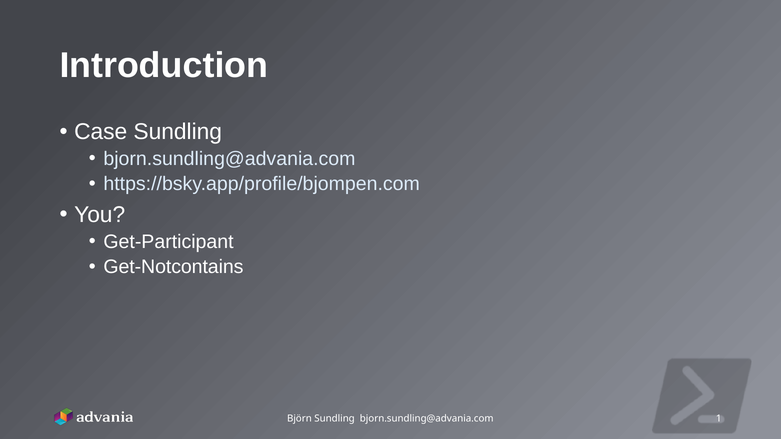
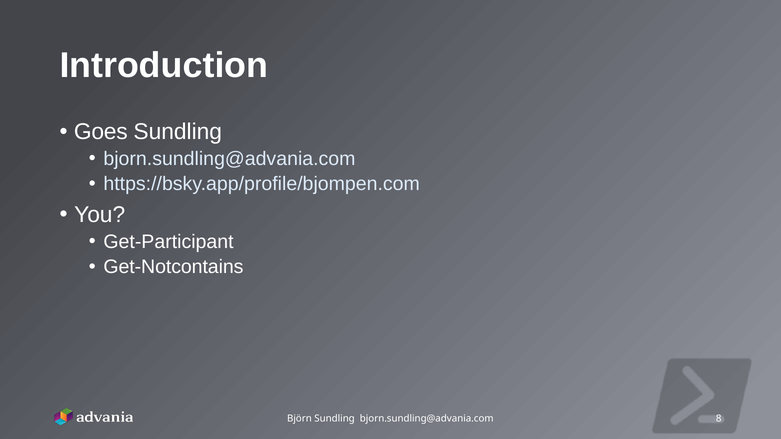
Case: Case -> Goes (101, 132)
1: 1 -> 8 (719, 419)
